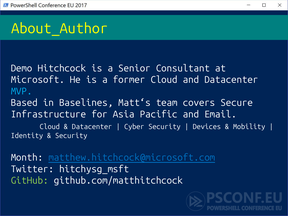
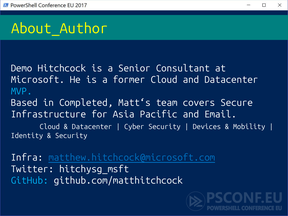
Baselines: Baselines -> Completed (86, 103)
Month: Month -> Infra (27, 158)
GitHub colour: light green -> light blue (30, 181)
